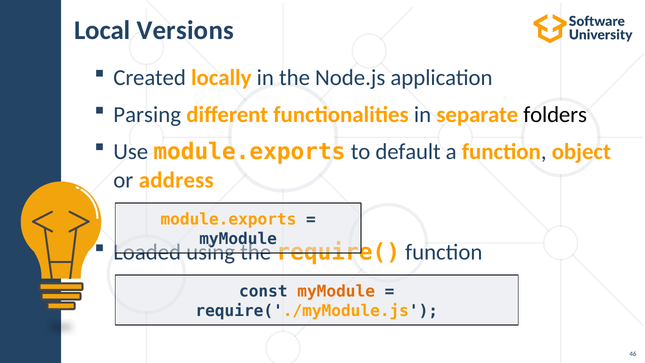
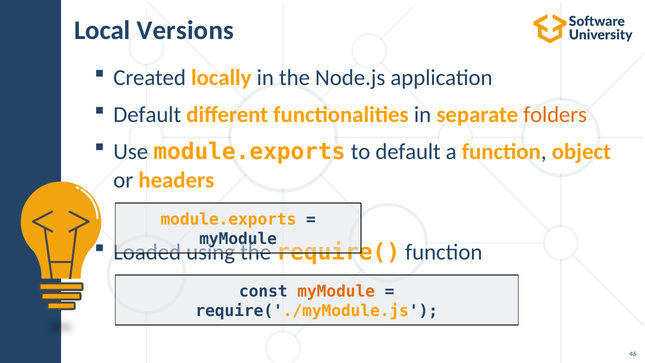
Parsing: Parsing -> Default (147, 115)
folders colour: black -> orange (555, 115)
address: address -> headers (176, 180)
